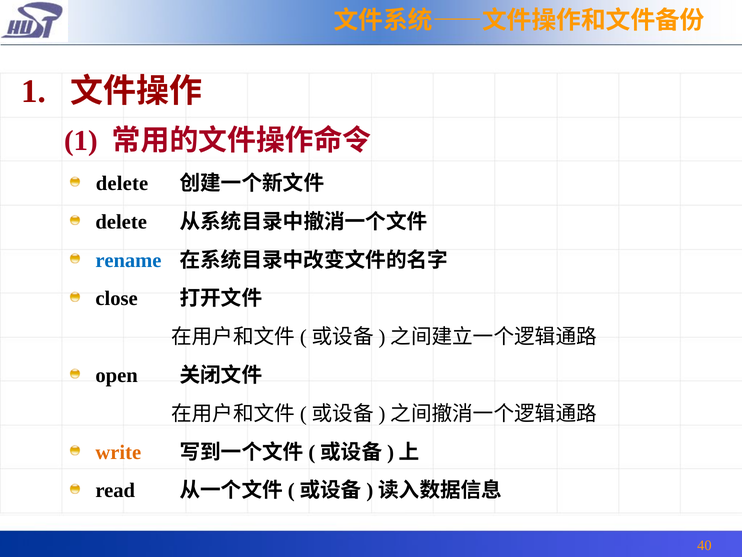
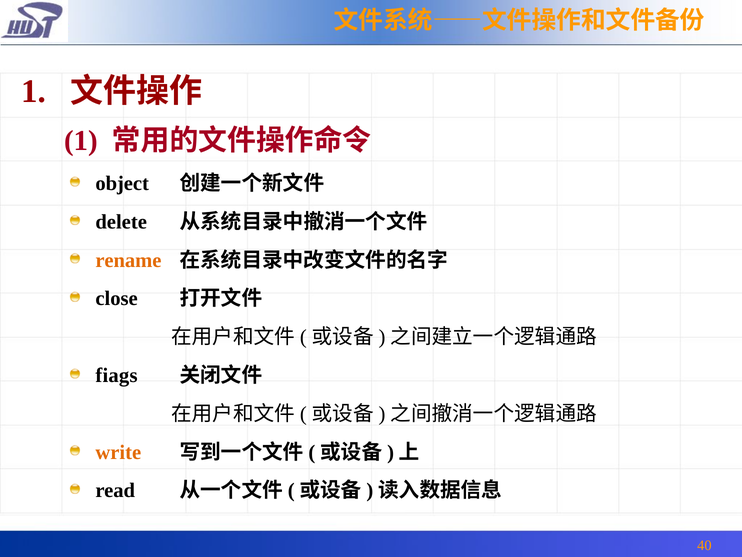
delete: delete -> object (122, 183)
rename colour: blue -> orange (128, 260)
open: open -> fiags (116, 375)
